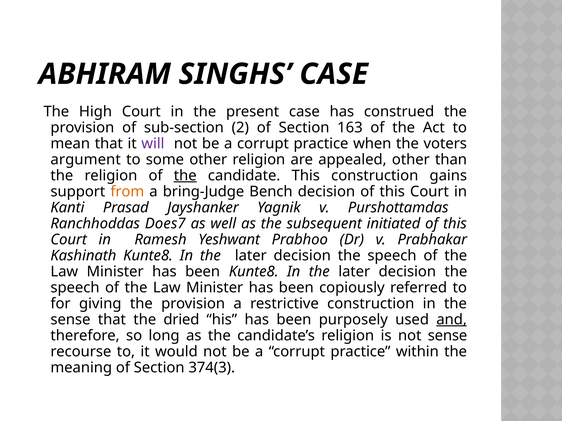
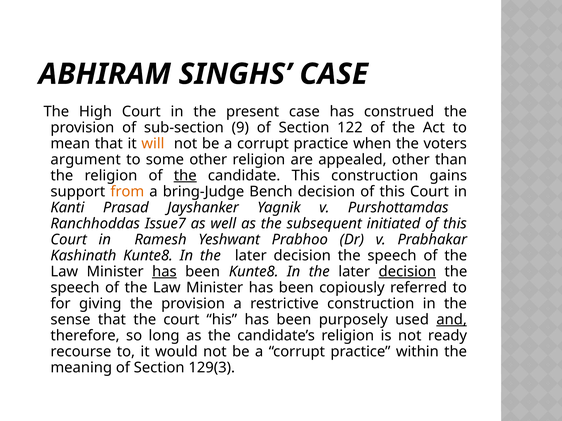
2: 2 -> 9 (240, 128)
163: 163 -> 122 (350, 128)
will colour: purple -> orange (153, 144)
Does7: Does7 -> Issue7 (165, 224)
has underline: none -> present (164, 272)
decision underline: none -> present (407, 272)
the dried: dried -> court (181, 320)
not sense: sense -> ready (447, 336)
374(3: 374(3 -> 129(3 (212, 368)
